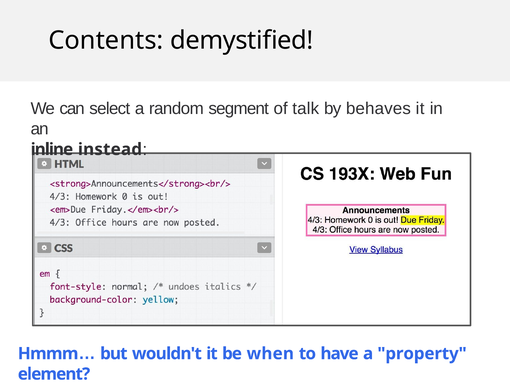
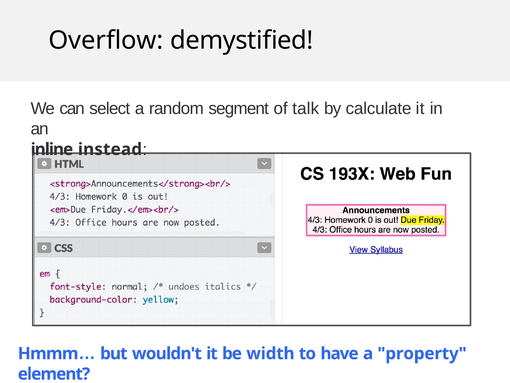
Contents: Contents -> Overflow (106, 40)
behaves: behaves -> calculate (379, 108)
when: when -> width (270, 353)
